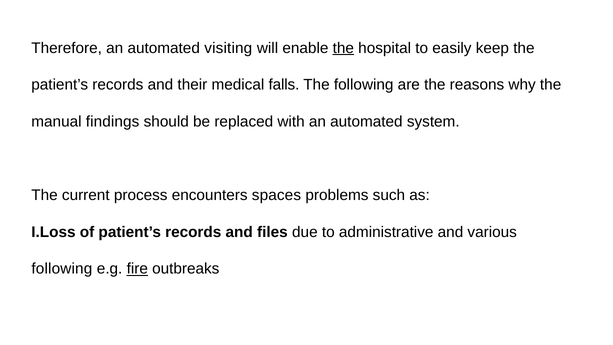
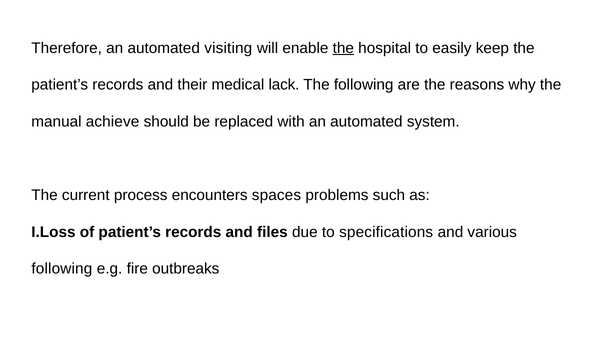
falls: falls -> lack (284, 85)
findings: findings -> achieve (113, 121)
administrative: administrative -> specifications (386, 232)
fire underline: present -> none (137, 269)
